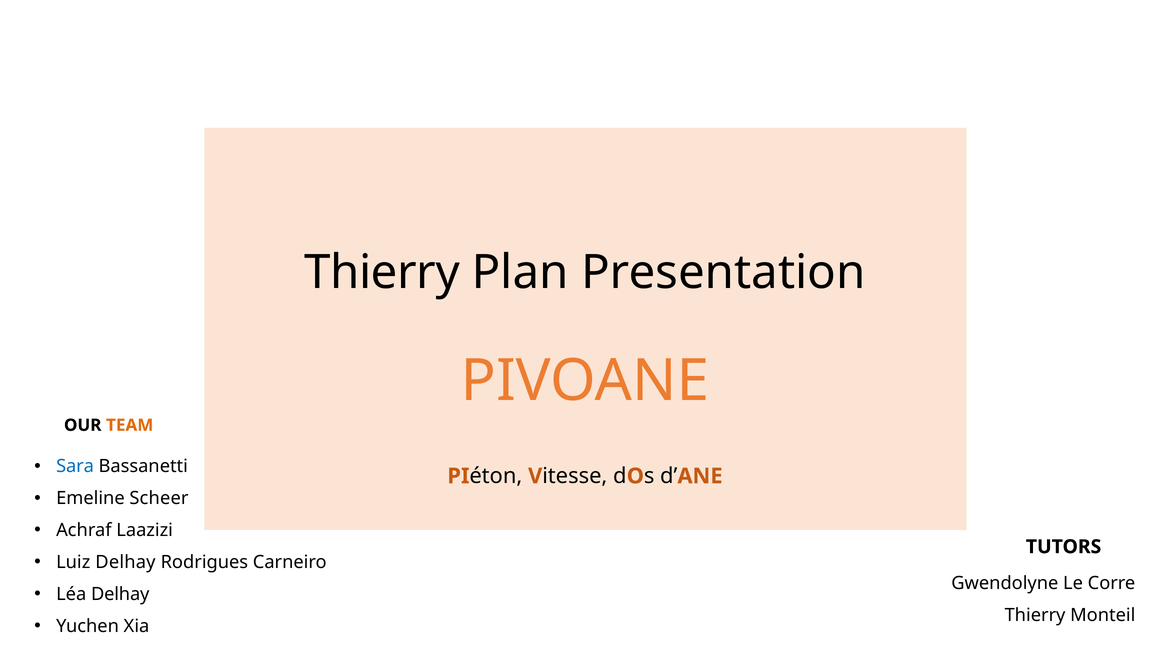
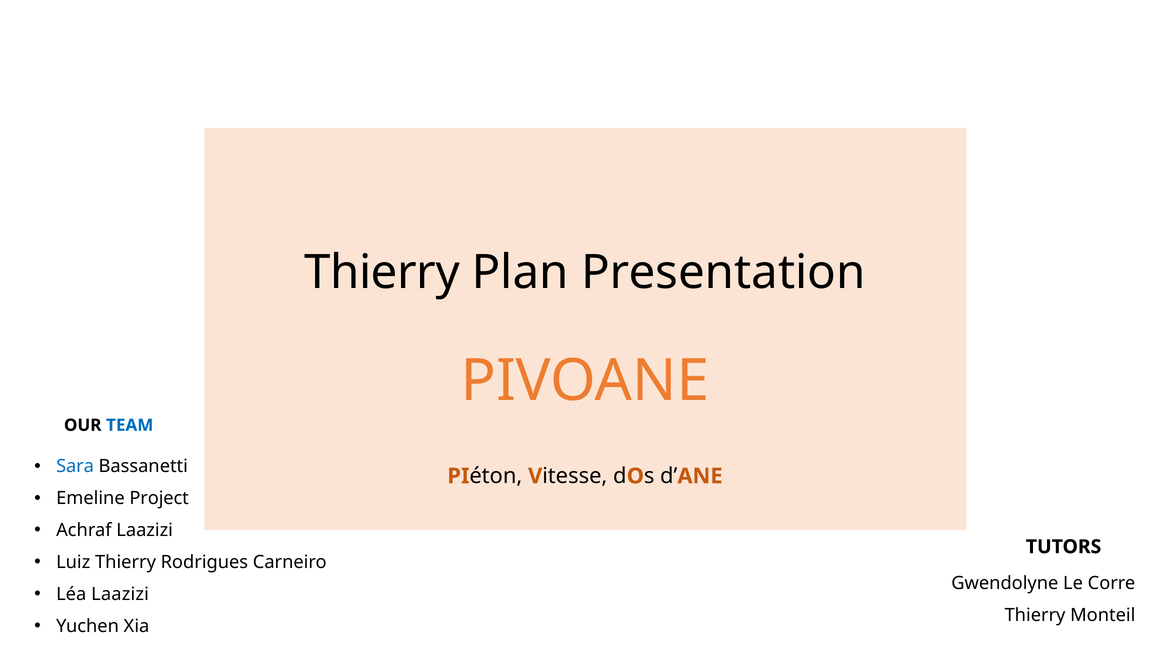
TEAM colour: orange -> blue (130, 425)
Scheer: Scheer -> Project (159, 498)
Luiz Delhay: Delhay -> Thierry (126, 562)
Léa Delhay: Delhay -> Laazizi (120, 594)
